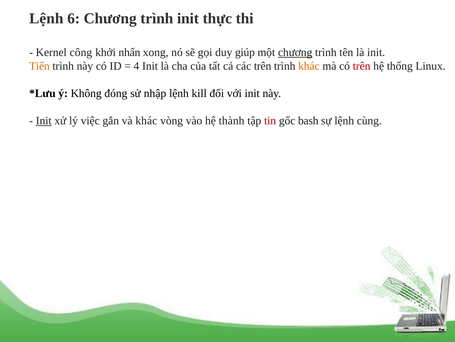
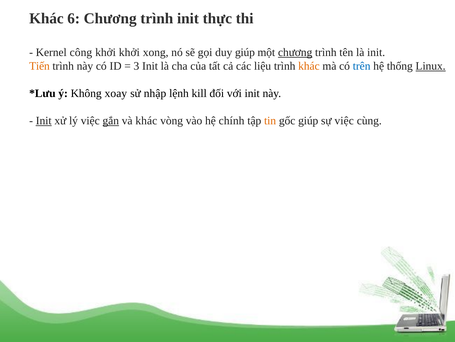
Lệnh: Lệnh -> Khác (46, 18)
khởi nhấn: nhấn -> khởi (129, 52)
4: 4 -> 3 (136, 66)
các trên: trên -> liệu (263, 66)
trên colour: red -> blue (362, 66)
Linux underline: none -> present (431, 66)
đóng: đóng -> xoay (116, 93)
gắn underline: none -> present (111, 120)
thành: thành -> chính (232, 120)
tin colour: red -> orange (270, 120)
gốc bash: bash -> giúp (308, 120)
sự lệnh: lệnh -> việc (344, 120)
